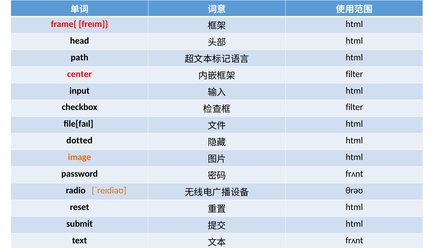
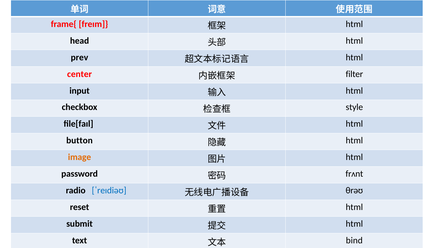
path: path -> prev (79, 57)
filter: filter -> style (354, 107)
dotted: dotted -> button (79, 140)
ˈreɪdiəʊ colour: orange -> blue (109, 190)
frʌnt: frʌnt -> bind (354, 240)
